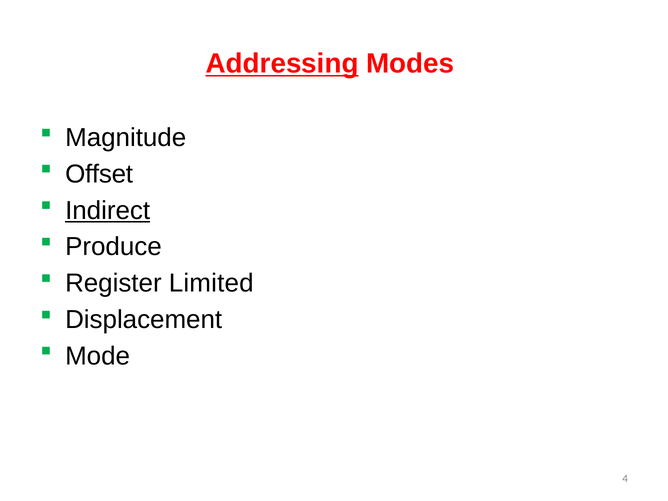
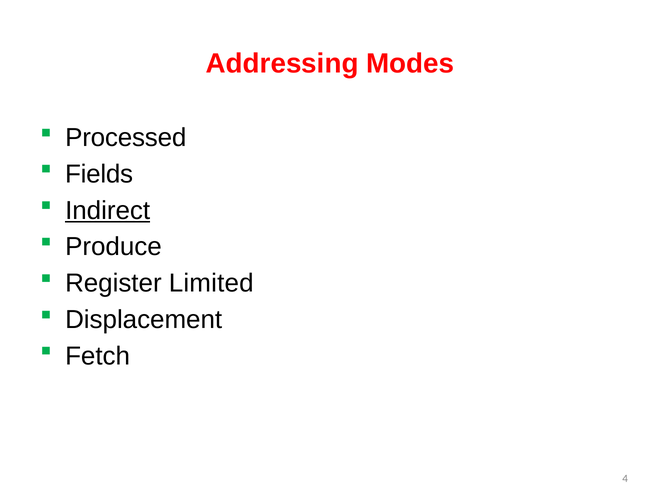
Addressing underline: present -> none (282, 64)
Magnitude: Magnitude -> Processed (126, 138)
Offset: Offset -> Fields (99, 174)
Mode: Mode -> Fetch (98, 356)
